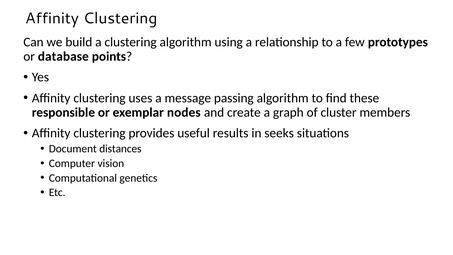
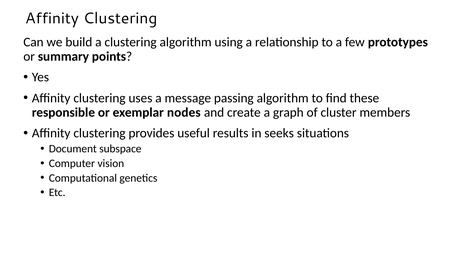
database: database -> summary (63, 56)
distances: distances -> subspace (120, 149)
